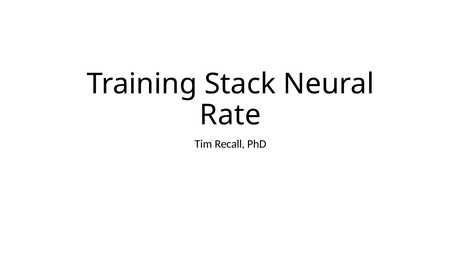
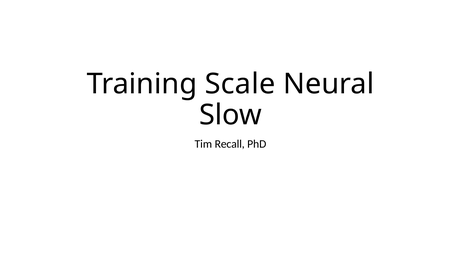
Stack: Stack -> Scale (240, 84)
Rate: Rate -> Slow (231, 115)
